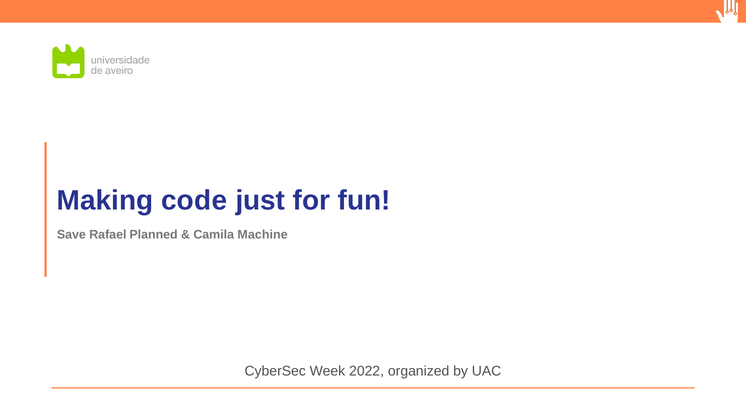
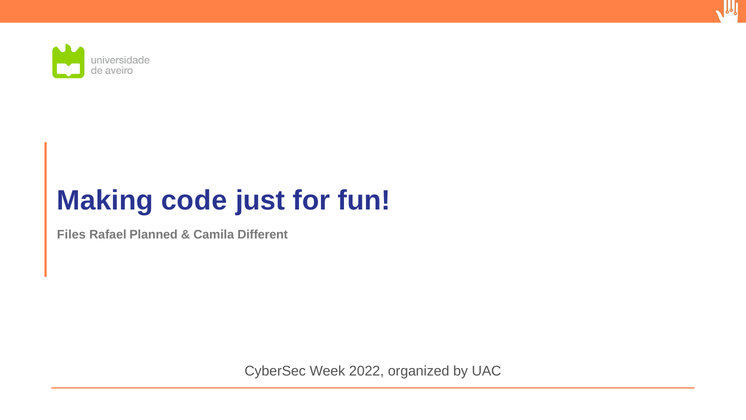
Save: Save -> Files (71, 234)
Machine: Machine -> Different (263, 234)
